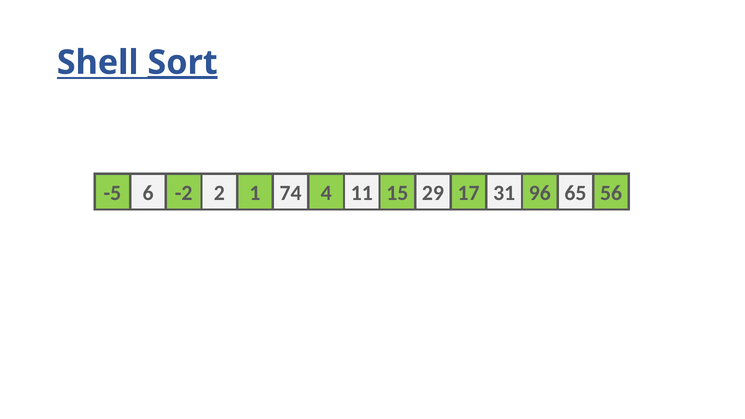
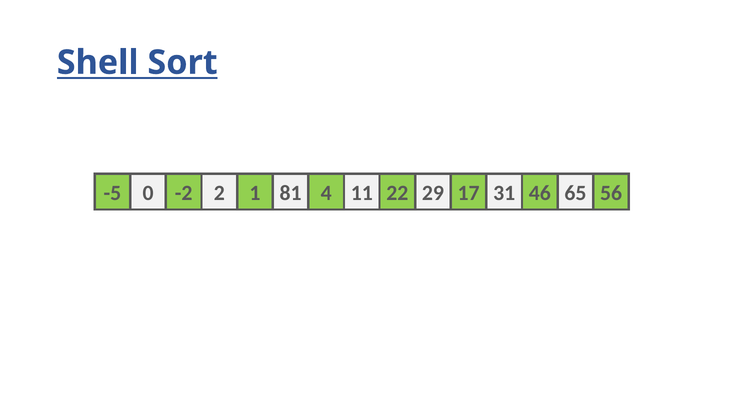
Sort underline: present -> none (183, 63)
6: 6 -> 0 (148, 193)
74: 74 -> 81 (291, 193)
15: 15 -> 22 (397, 193)
96: 96 -> 46 (540, 193)
